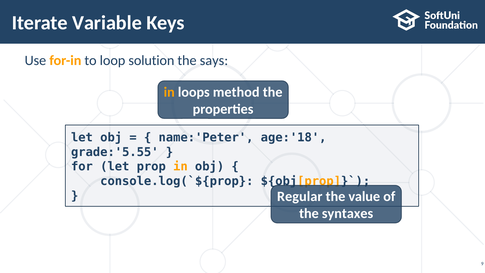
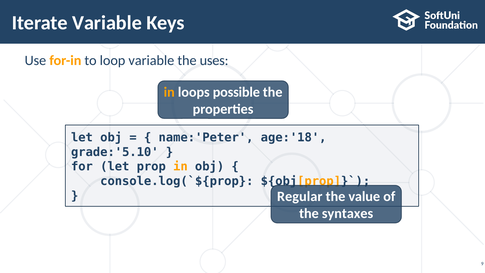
loop solution: solution -> variable (151, 61)
says: says -> uses (214, 61)
method: method -> possible (236, 92)
grade:'5.55: grade:'5.55 -> grade:'5.10 (115, 152)
